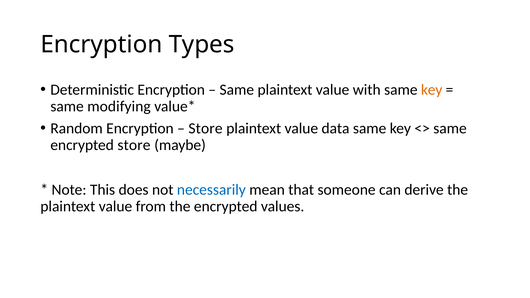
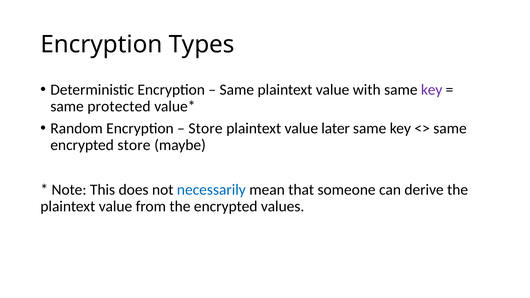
key colour: orange -> purple (432, 90)
modifying: modifying -> protected (119, 106)
data: data -> later (336, 129)
